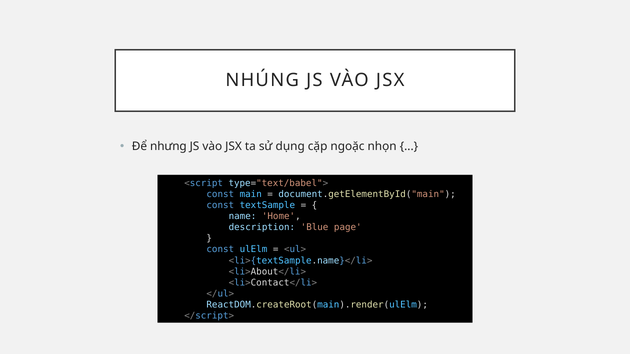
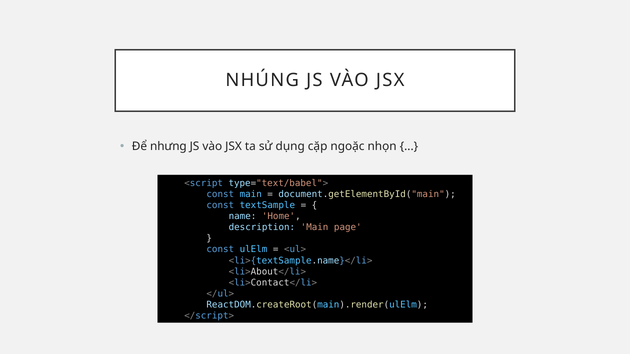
description Blue: Blue -> Main (315, 228)
